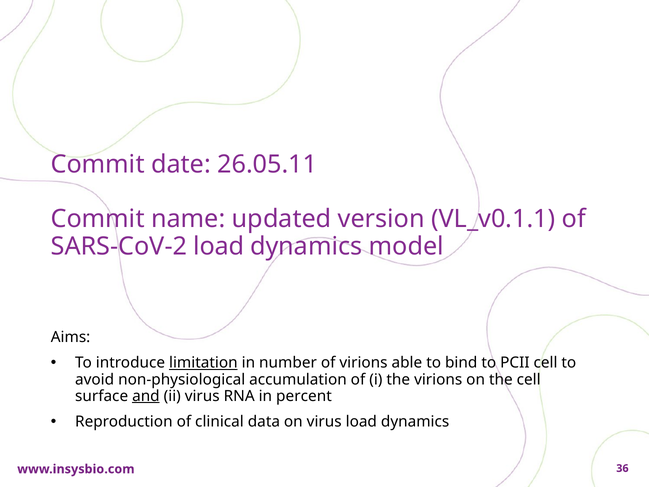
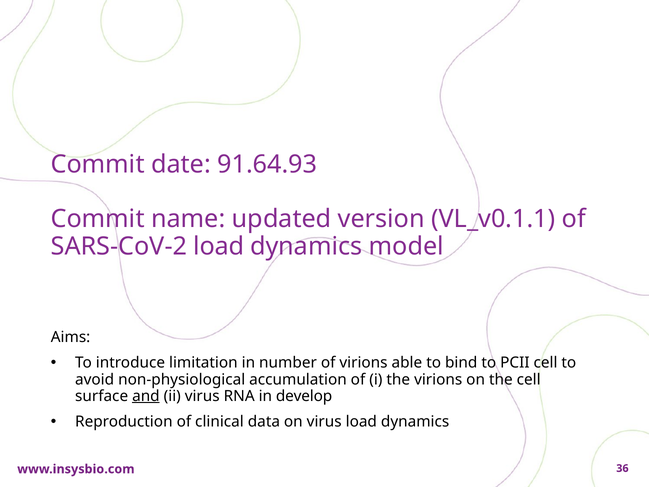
26.05.11: 26.05.11 -> 91.64.93 (267, 165)
limitation underline: present -> none (203, 363)
percent: percent -> develop (304, 396)
